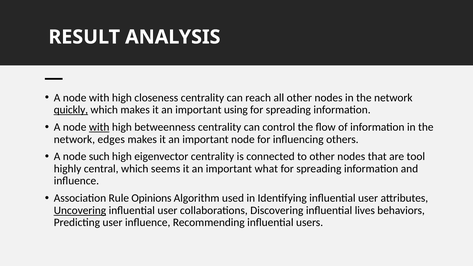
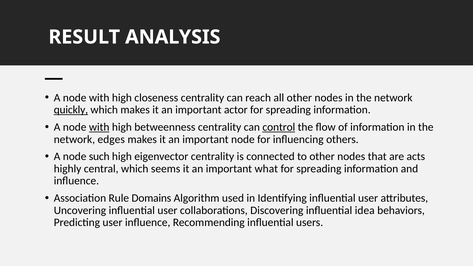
using: using -> actor (236, 110)
control underline: none -> present (279, 127)
tool: tool -> acts (416, 156)
Opinions: Opinions -> Domains (151, 198)
Uncovering underline: present -> none (80, 210)
lives: lives -> idea (365, 210)
